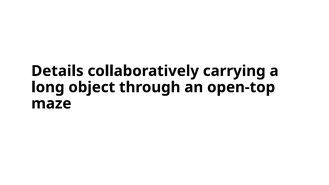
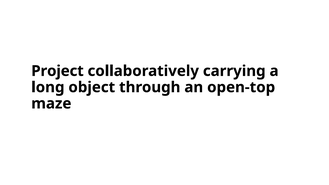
Details: Details -> Project (58, 71)
